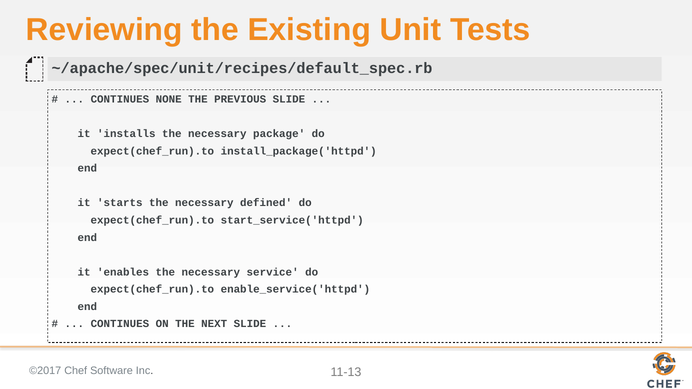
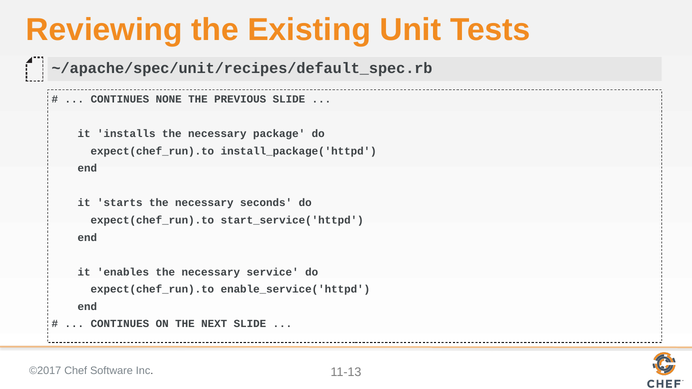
defined: defined -> seconds (266, 203)
